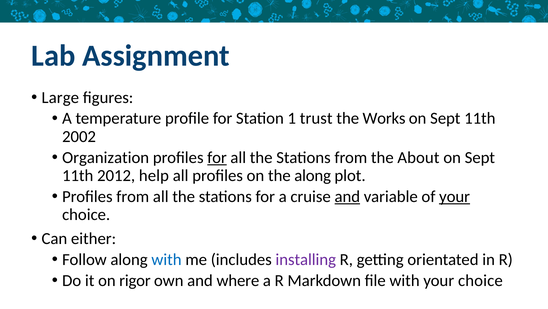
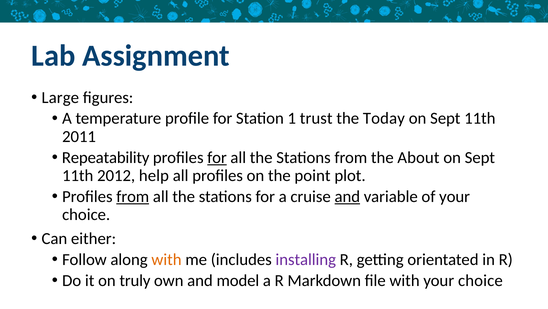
Works: Works -> Today (384, 118)
2002: 2002 -> 2011 (79, 136)
Organization: Organization -> Repeatability (106, 157)
the along: along -> point (313, 175)
from underline: none -> present (133, 196)
your underline: present -> none (455, 196)
with colour: blue -> orange (166, 259)
rigor: rigor -> truly (135, 280)
where: where -> model (238, 280)
